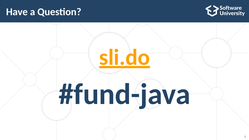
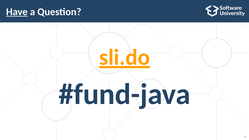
Have underline: none -> present (17, 12)
